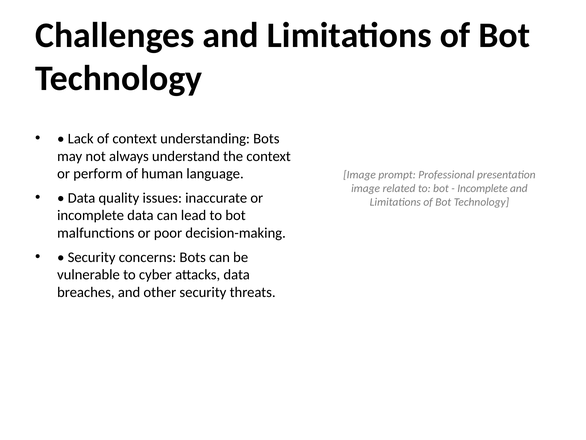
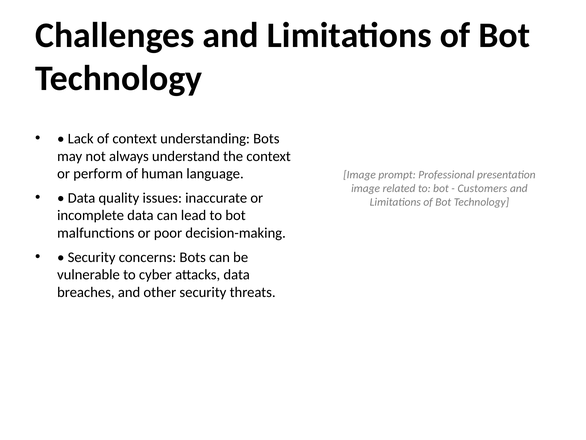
Incomplete: Incomplete -> Customers (482, 188)
